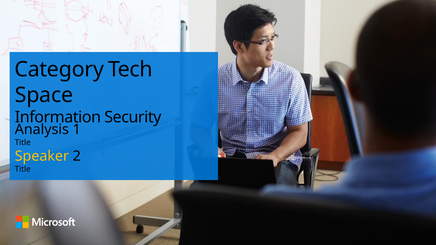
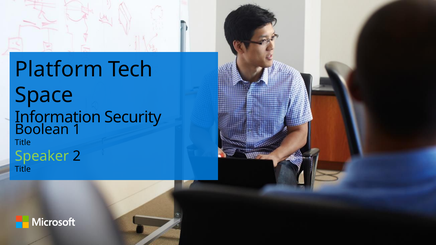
Category: Category -> Platform (59, 70)
Analysis: Analysis -> Boolean (42, 130)
Speaker colour: yellow -> light green (42, 156)
